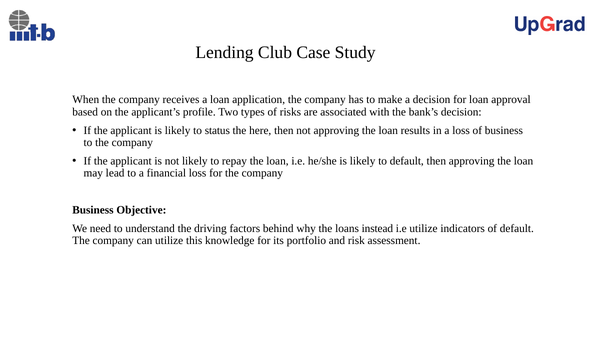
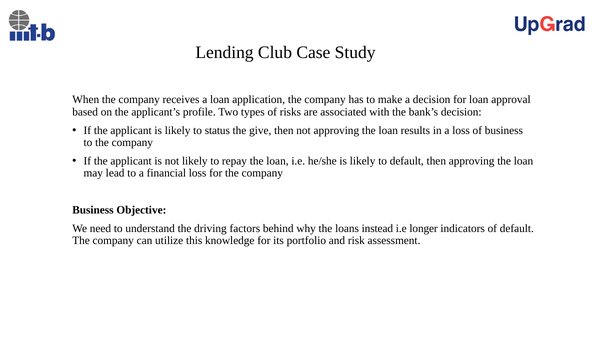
here: here -> give (260, 130)
i.e utilize: utilize -> longer (424, 228)
